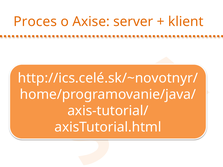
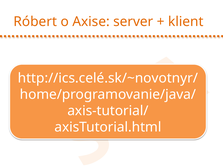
Proces: Proces -> Róbert (35, 22)
